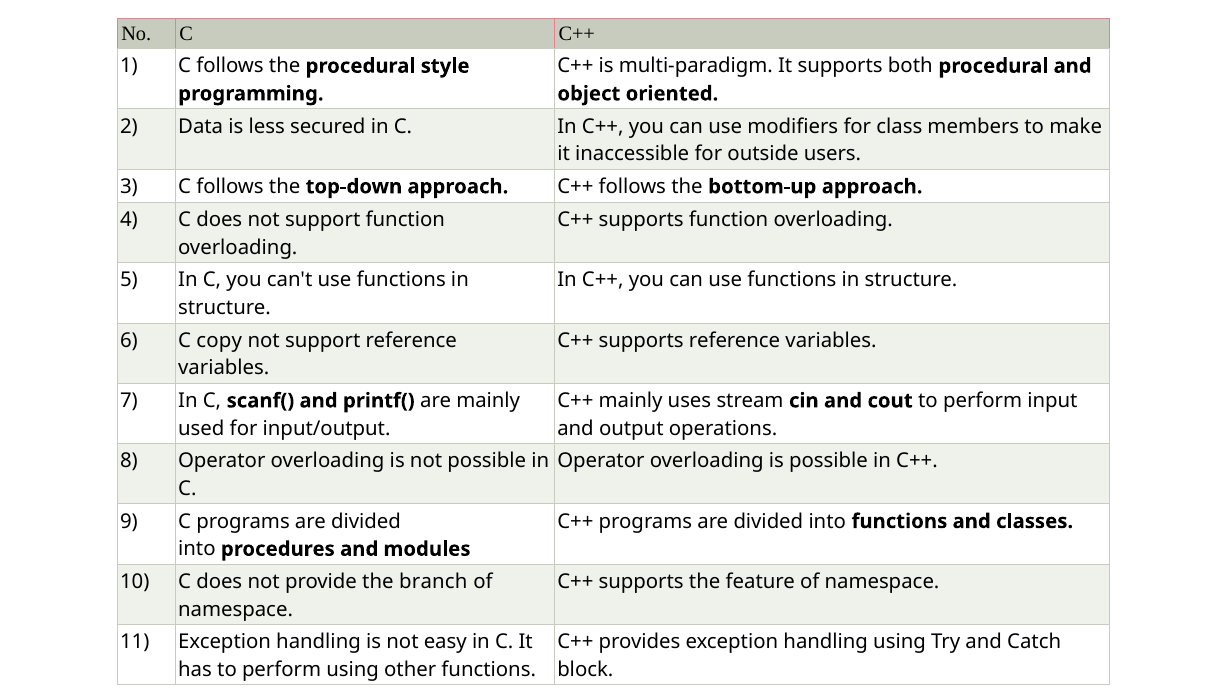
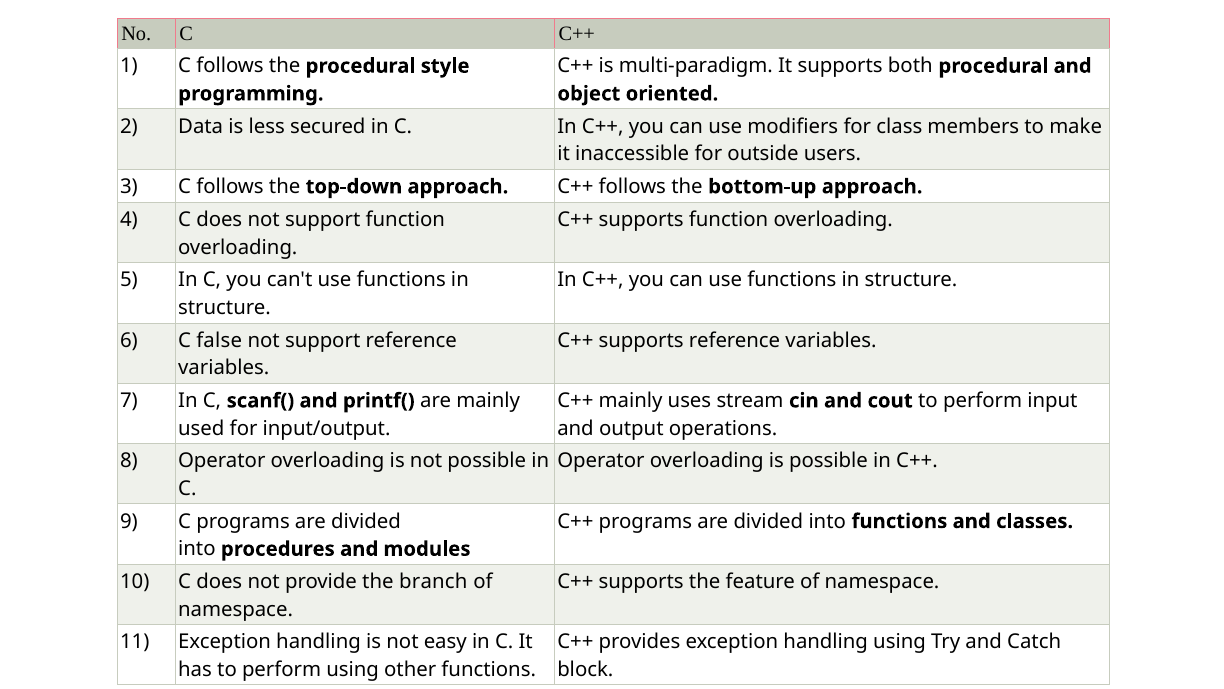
copy: copy -> false (219, 340)
